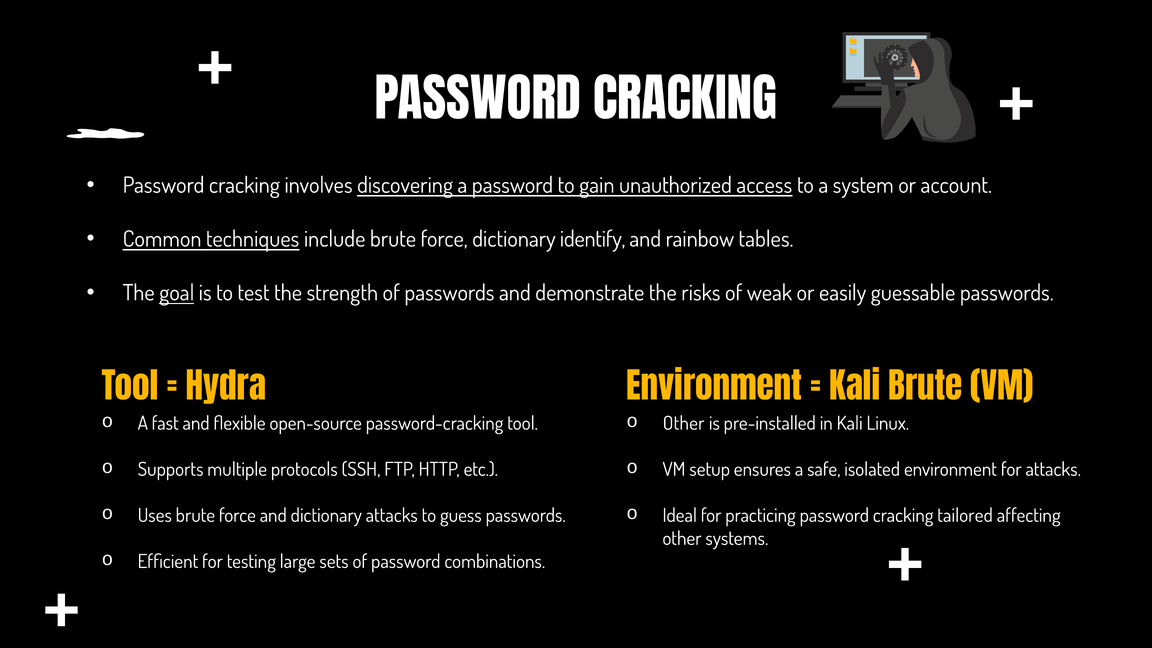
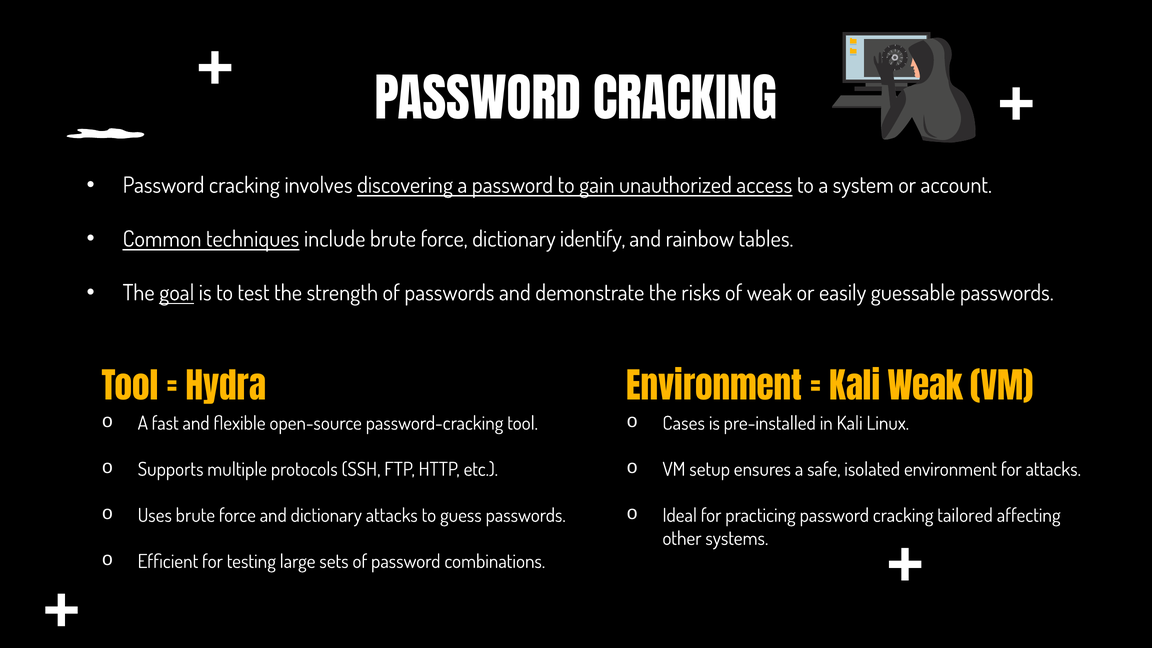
Kali Brute: Brute -> Weak (925, 388)
Other: Other -> Cases (684, 423)
